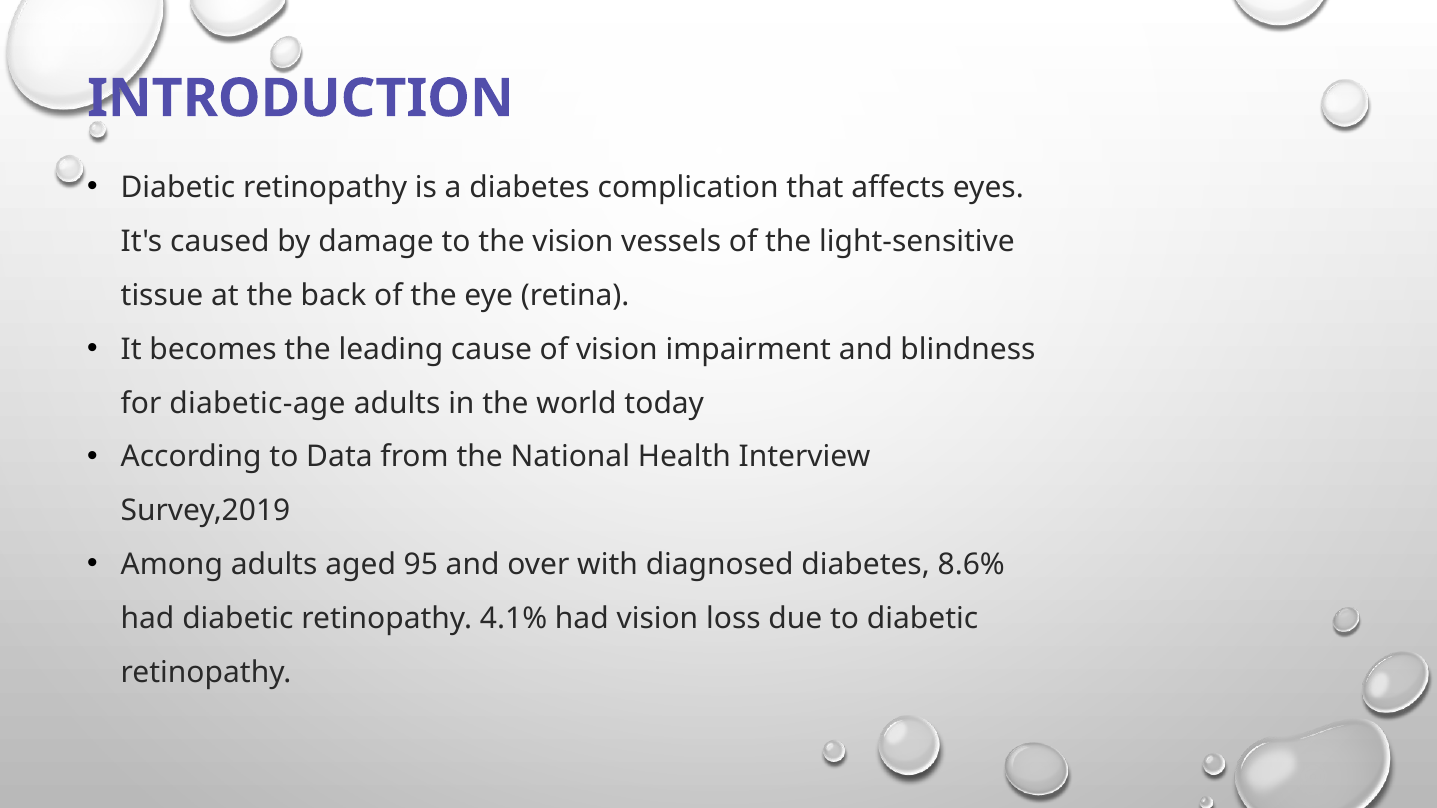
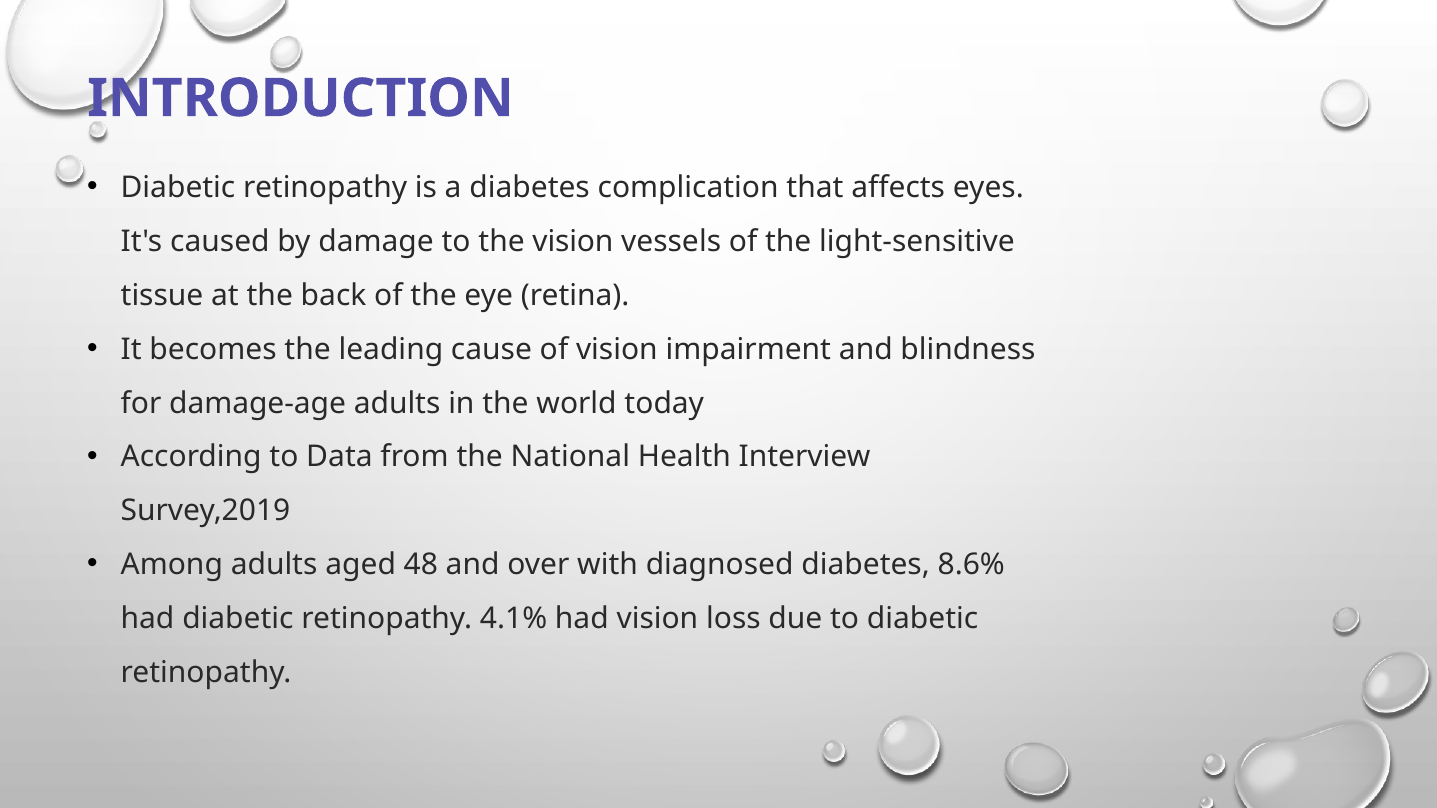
diabetic-age: diabetic-age -> damage-age (258, 403)
95: 95 -> 48 (421, 565)
